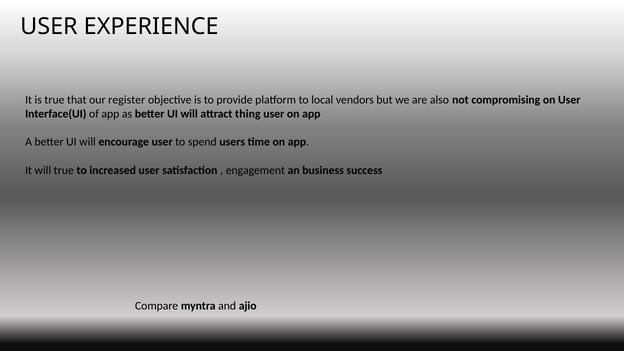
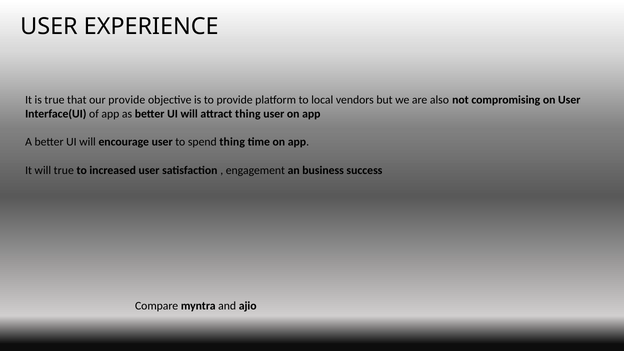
our register: register -> provide (127, 100)
spend users: users -> thing (232, 142)
